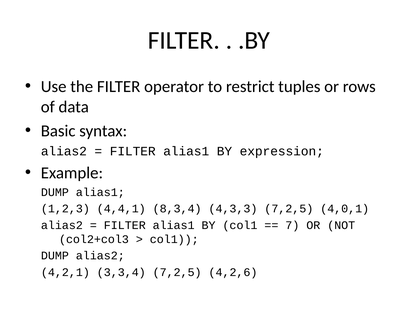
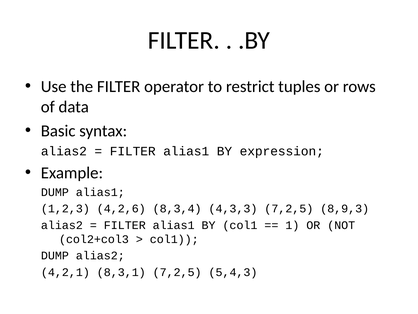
4,4,1: 4,4,1 -> 4,2,6 (121, 208)
4,0,1: 4,0,1 -> 8,9,3 (345, 208)
7: 7 -> 1 (292, 225)
3,3,4: 3,3,4 -> 8,3,1 (121, 272)
4,2,6: 4,2,6 -> 5,4,3 (233, 272)
